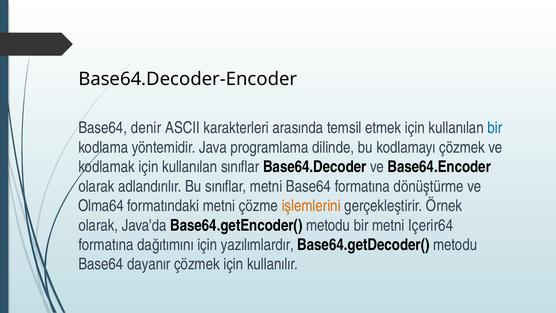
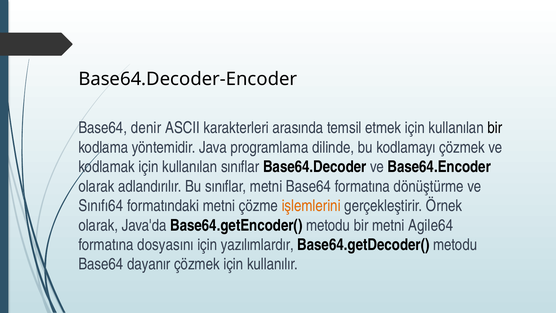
bir colour: blue -> black (495, 128)
Olma64: Olma64 -> Sınıfı64 (101, 206)
Içerir64: Içerir64 -> Agile64 (431, 225)
dağıtımını: dağıtımını -> dosyasını (165, 245)
